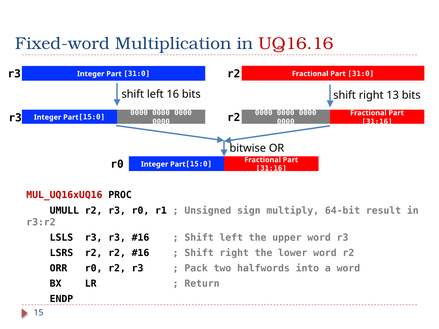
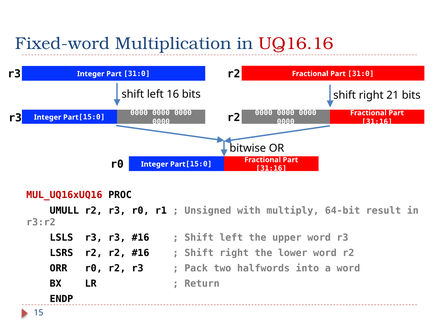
13: 13 -> 21 (393, 95)
sign: sign -> with (249, 211)
